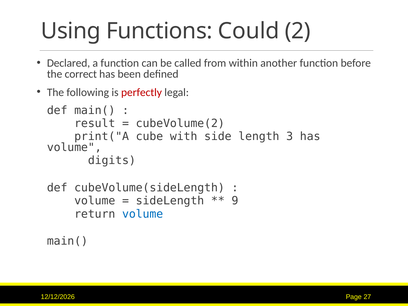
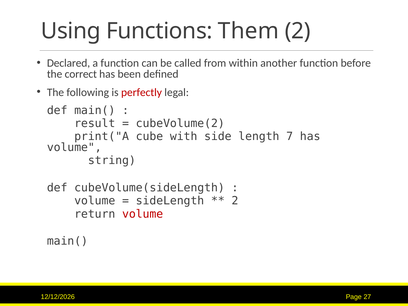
Could: Could -> Them (249, 31)
3: 3 -> 7 (290, 136)
digits: digits -> string (112, 161)
9: 9 -> 2 (235, 201)
volume colour: blue -> red (143, 214)
